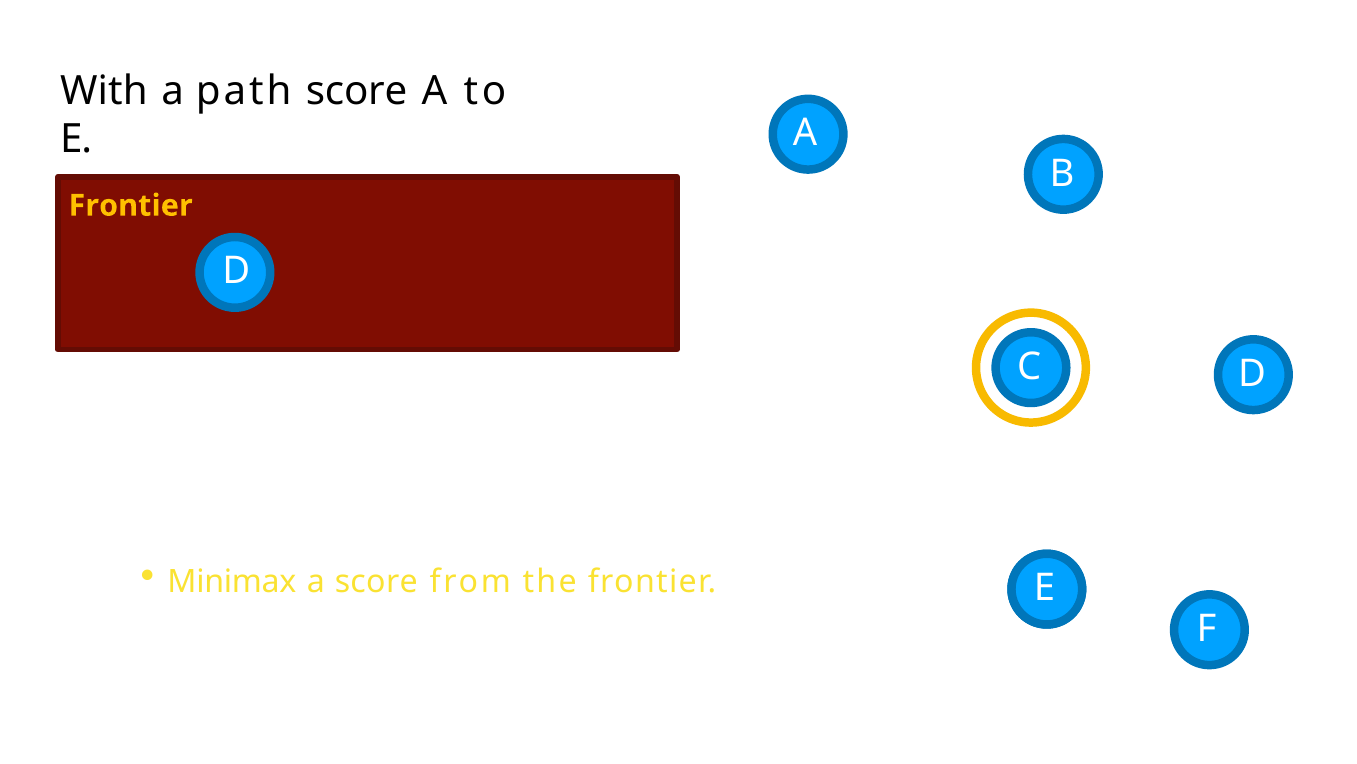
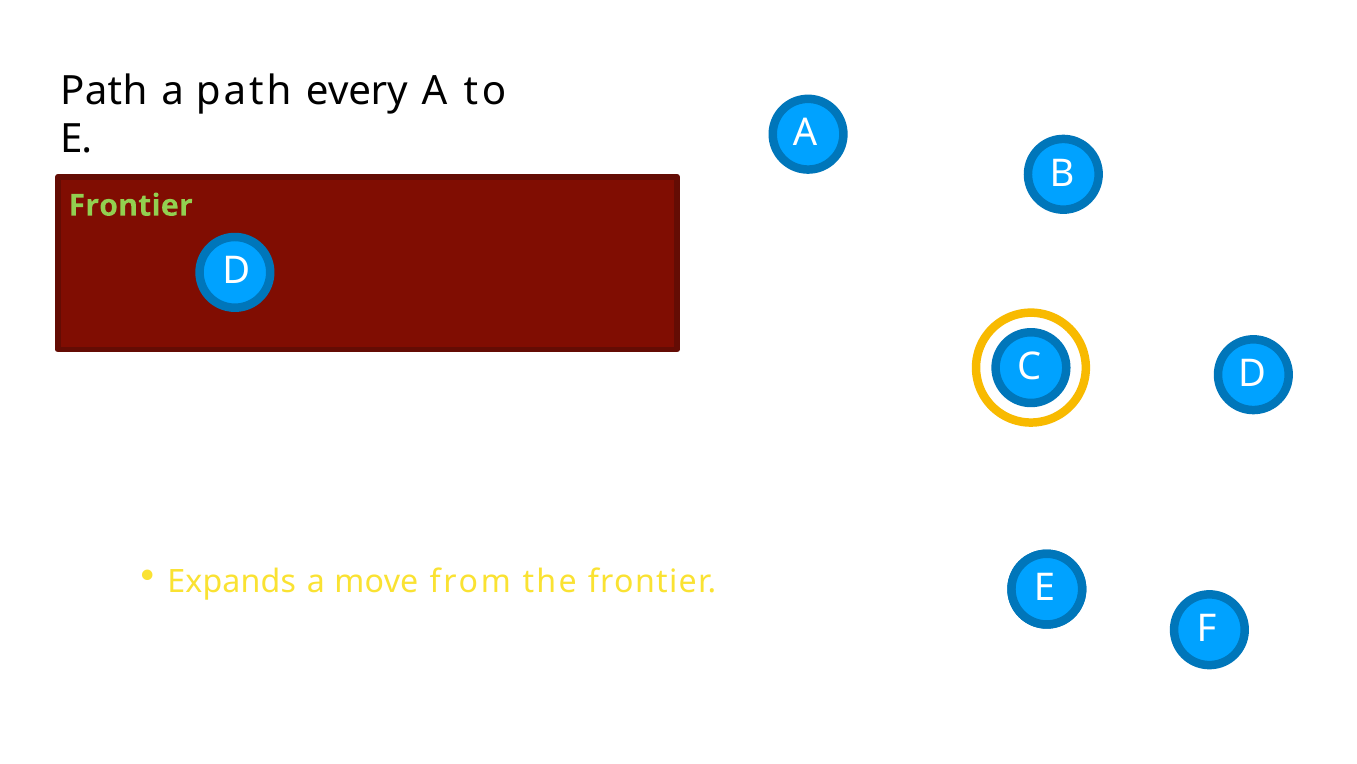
With: With -> Path (104, 91)
path score: score -> every (357, 91)
Frontier colour: yellow -> light green (131, 205)
Minimax: Minimax -> Expands (232, 582)
a score: score -> move (376, 582)
